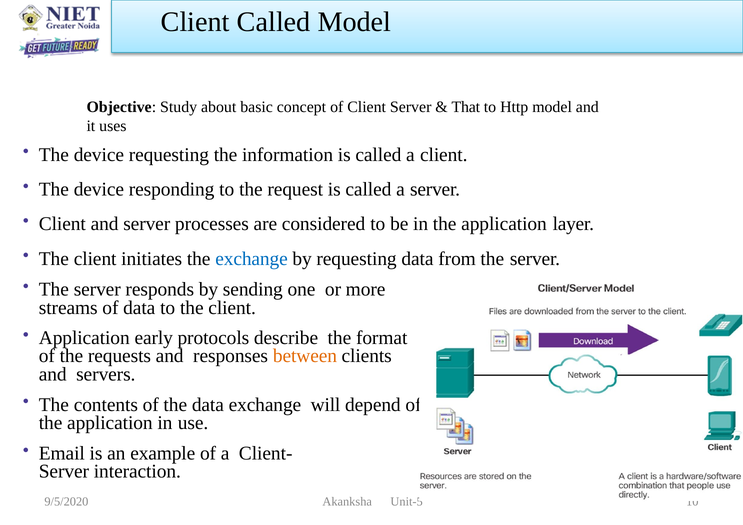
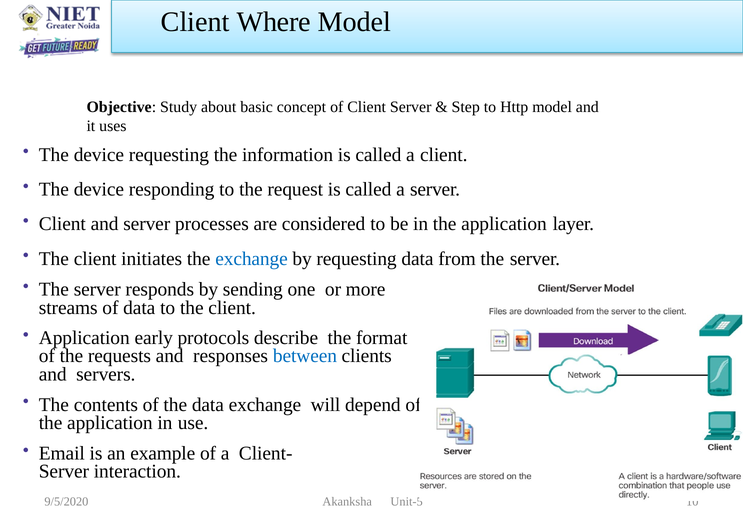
Client Called: Called -> Where (274, 22)
That: That -> Step (466, 107)
between colour: orange -> blue (305, 356)
